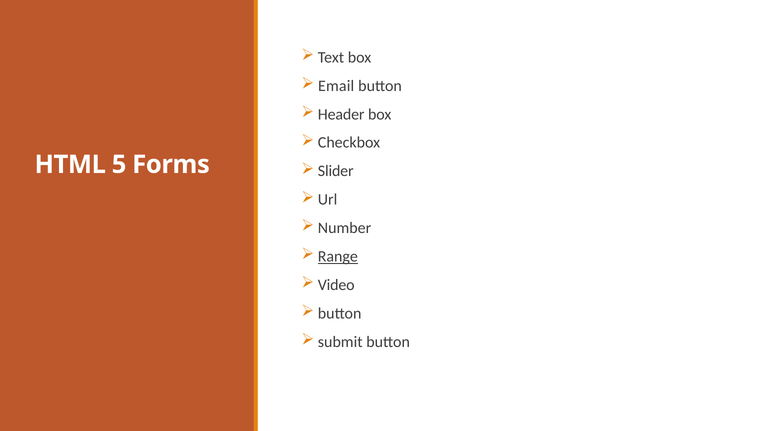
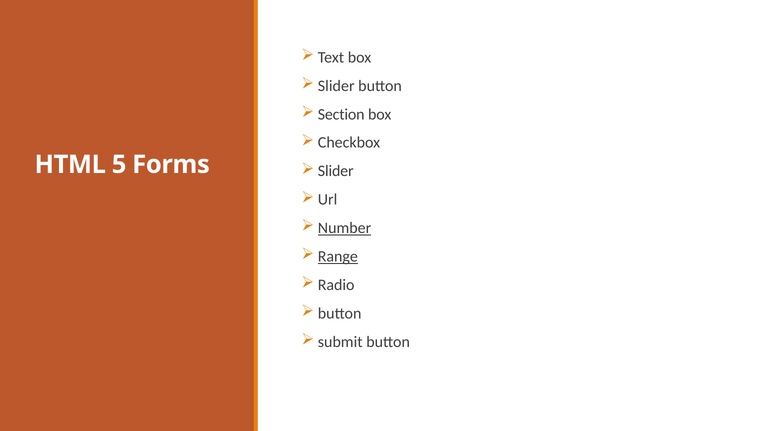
Email: Email -> Slider (336, 86)
Header: Header -> Section (341, 114)
Number underline: none -> present (345, 228)
Video: Video -> Radio (336, 285)
